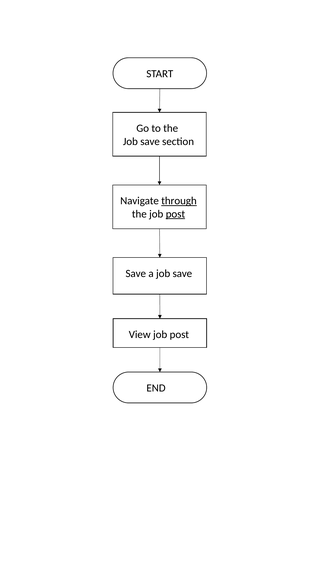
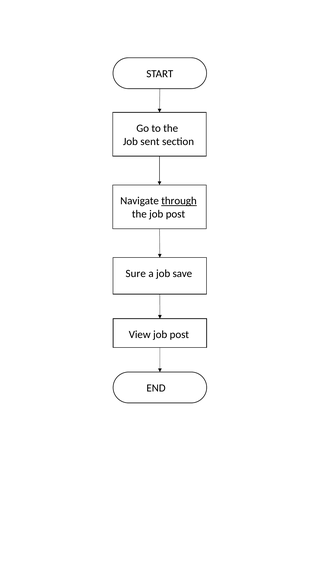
save: save -> sent (150, 141)
post underline: present -> none (175, 214)
Save: Save -> Sure (136, 273)
